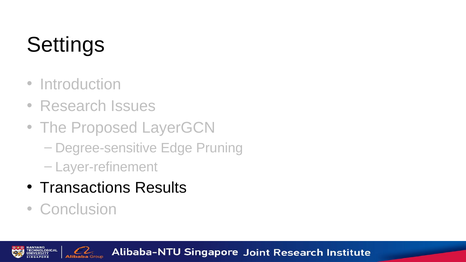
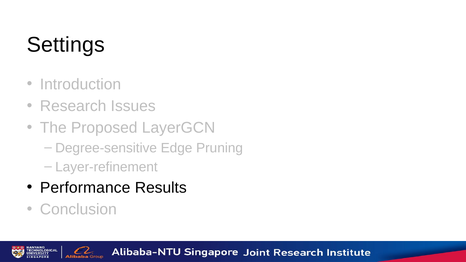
Transactions: Transactions -> Performance (85, 188)
